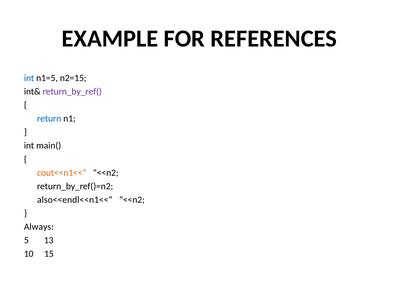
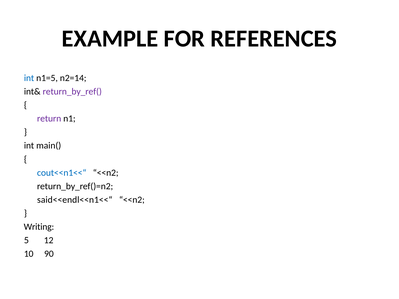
n2=15: n2=15 -> n2=14 (73, 78)
return colour: blue -> purple (49, 119)
cout<<n1<<“ colour: orange -> blue (62, 173)
also<<endl<<n1<<“: also<<endl<<n1<<“ -> said<<endl<<n1<<“ (75, 200)
Always: Always -> Writing (39, 227)
13: 13 -> 12 (49, 240)
15: 15 -> 90 (49, 254)
